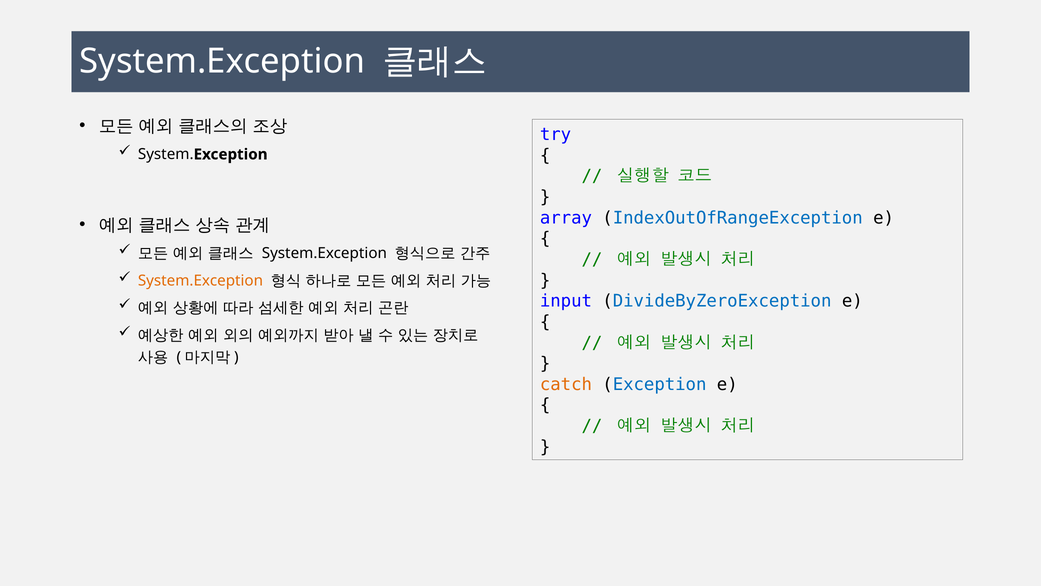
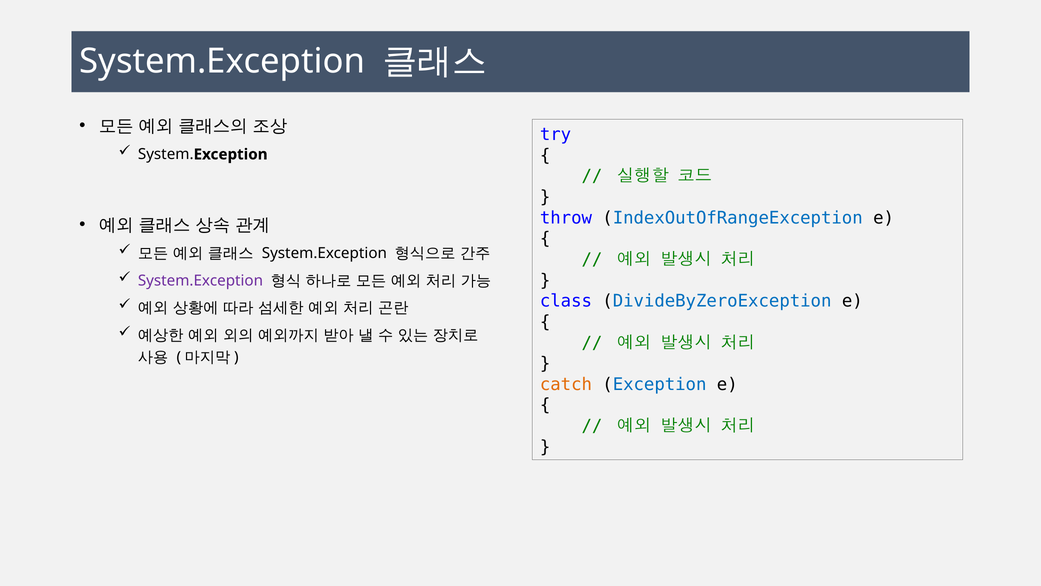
array: array -> throw (566, 218)
System.Exception colour: orange -> purple (200, 280)
input: input -> class (566, 301)
